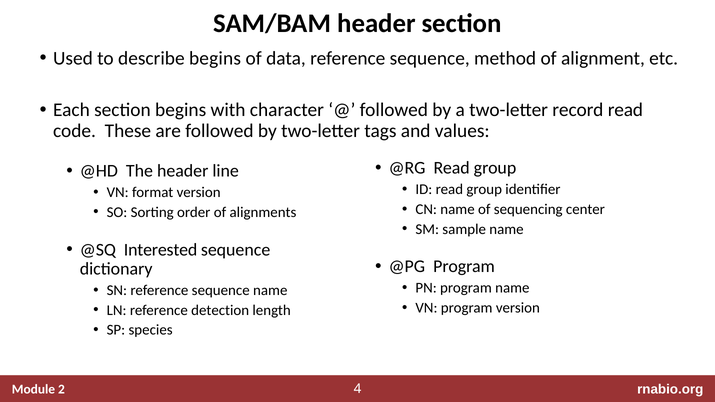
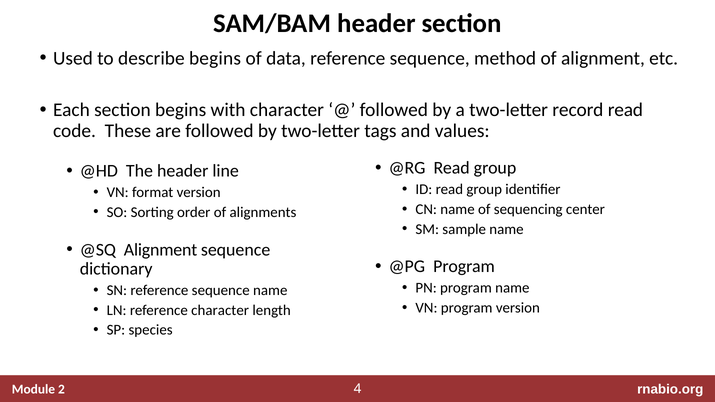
@SQ Interested: Interested -> Alignment (161, 250)
reference detection: detection -> character (220, 310)
